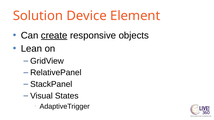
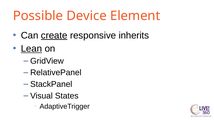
Solution: Solution -> Possible (38, 16)
objects: objects -> inherits (134, 36)
Lean underline: none -> present (31, 49)
